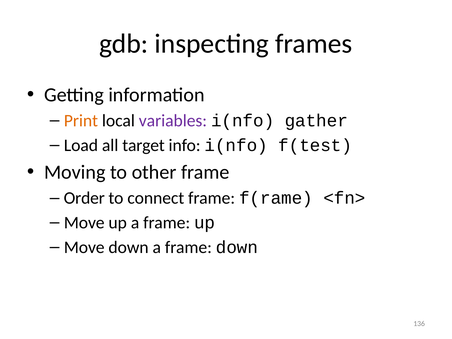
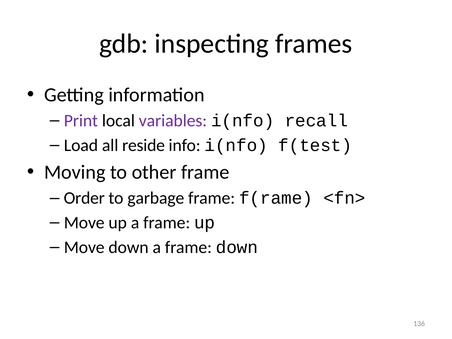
Print colour: orange -> purple (81, 121)
gather: gather -> recall (316, 121)
target: target -> reside (144, 145)
connect: connect -> garbage (156, 198)
